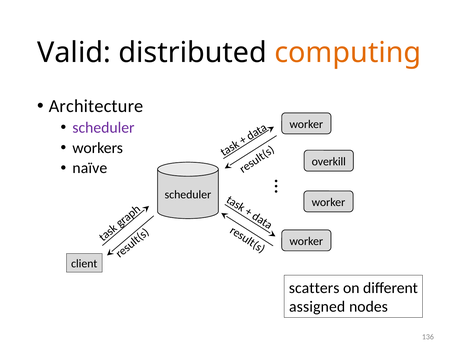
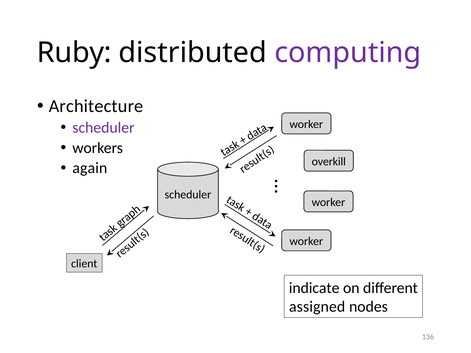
Valid: Valid -> Ruby (74, 53)
computing colour: orange -> purple (348, 53)
naïve: naïve -> again (90, 168)
scatters: scatters -> indicate (314, 288)
